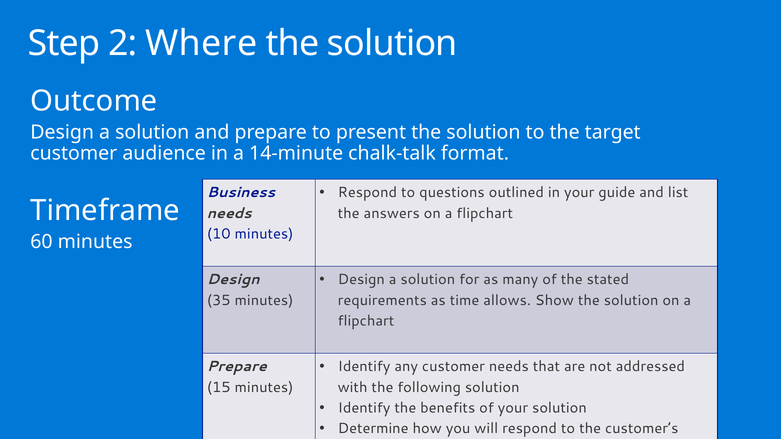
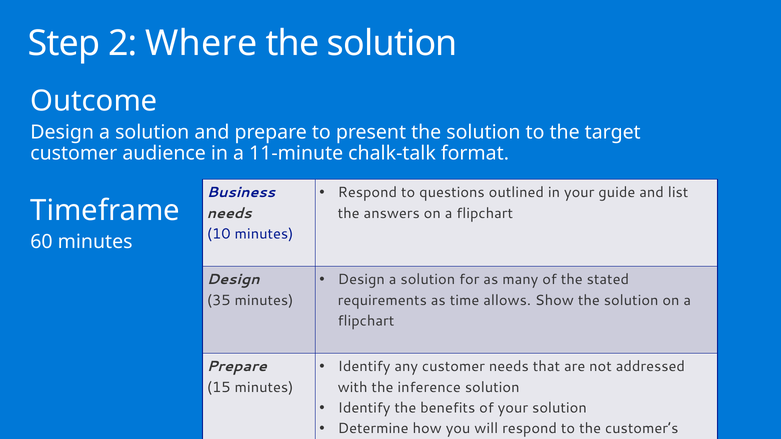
14-minute: 14-minute -> 11-minute (296, 154)
following: following -> inference (429, 388)
